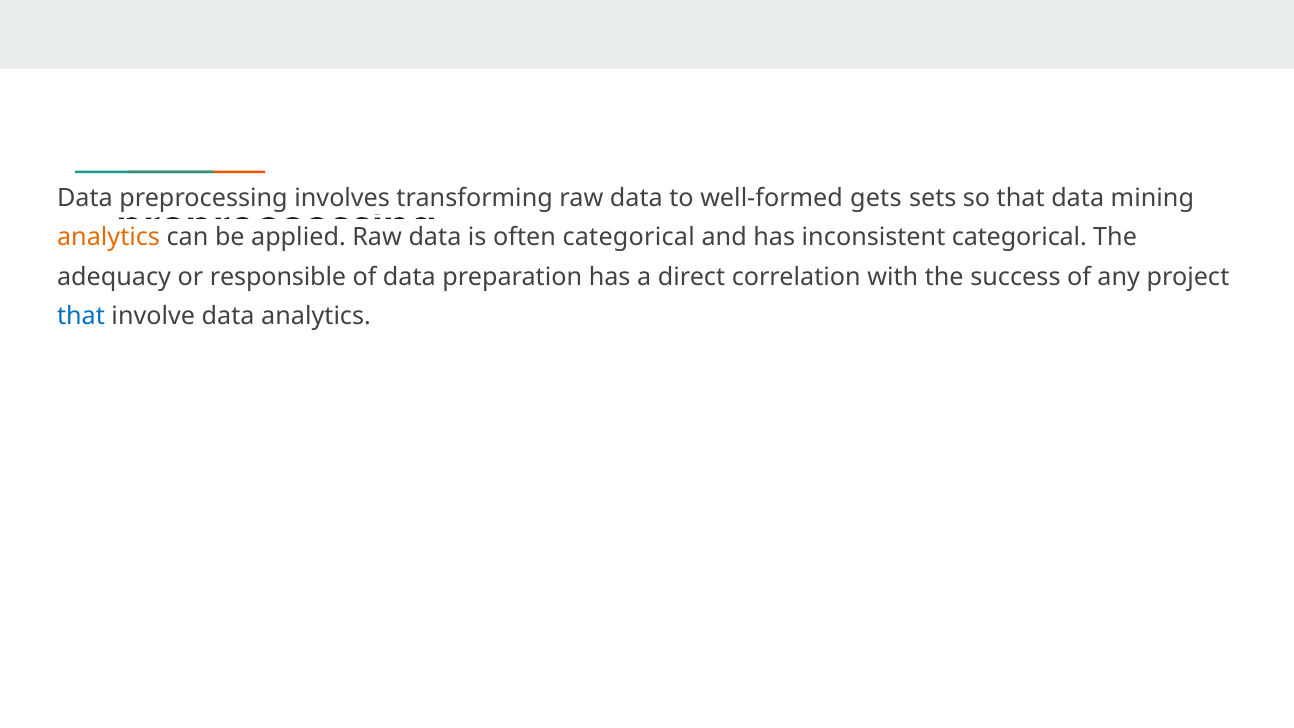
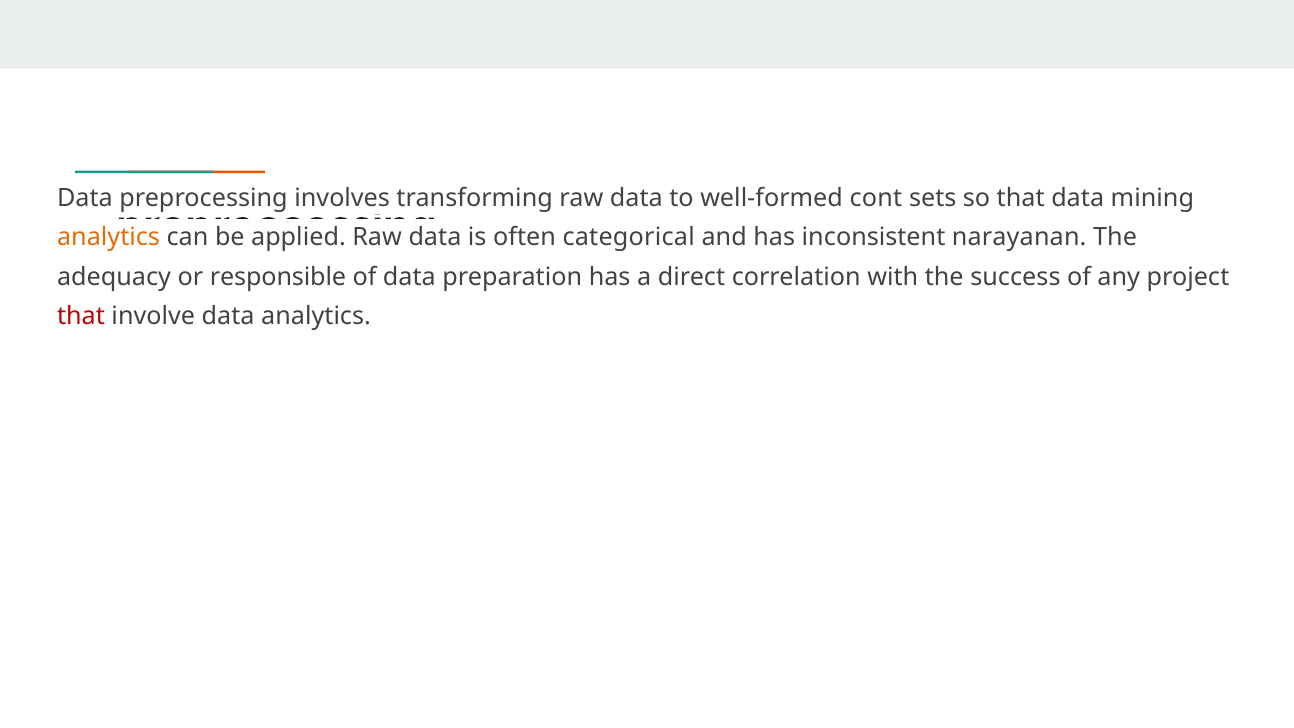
gets: gets -> cont (876, 198)
inconsistent categorical: categorical -> narayanan (1019, 238)
that colour: blue -> red (81, 316)
